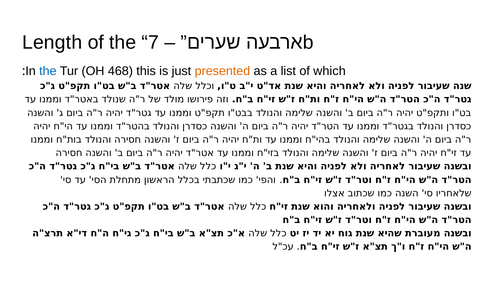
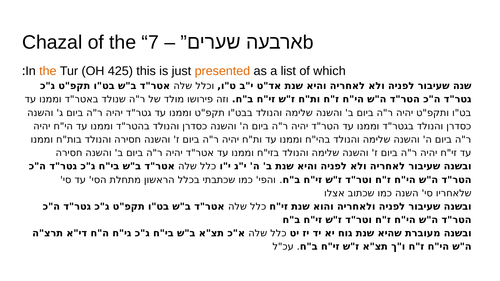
Length: Length -> Chazal (52, 42)
the colour: blue -> orange (48, 71)
468: 468 -> 425 (120, 71)
